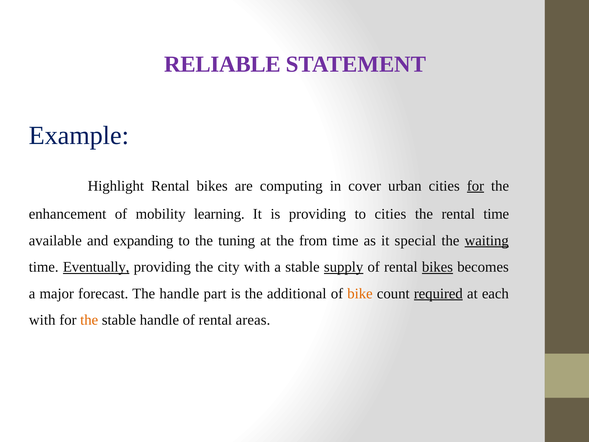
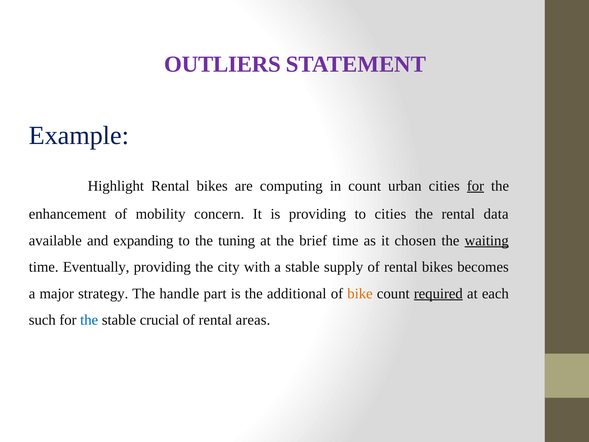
RELIABLE: RELIABLE -> OUTLIERS (223, 64)
in cover: cover -> count (365, 186)
learning: learning -> concern (219, 214)
rental time: time -> data (496, 214)
from: from -> brief (313, 240)
special: special -> chosen (415, 240)
Eventually underline: present -> none (96, 267)
supply underline: present -> none (344, 267)
bikes underline: present -> none (437, 267)
forecast: forecast -> strategy (103, 293)
with: with -> such (42, 320)
the colour: orange -> blue (89, 320)
stable handle: handle -> crucial (159, 320)
